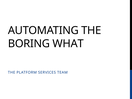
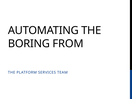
WHAT: WHAT -> FROM (68, 44)
